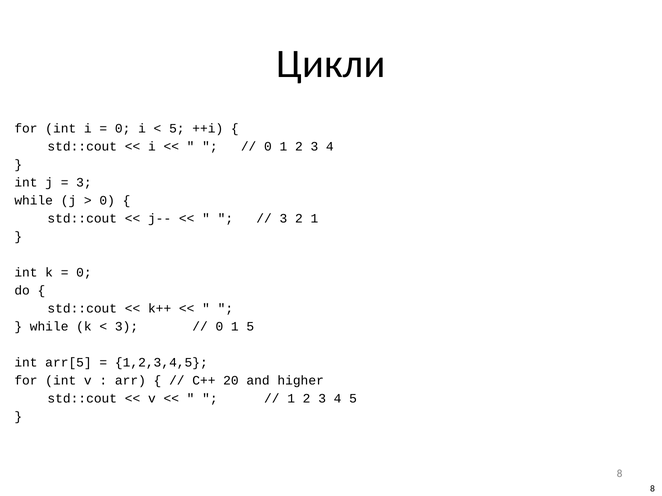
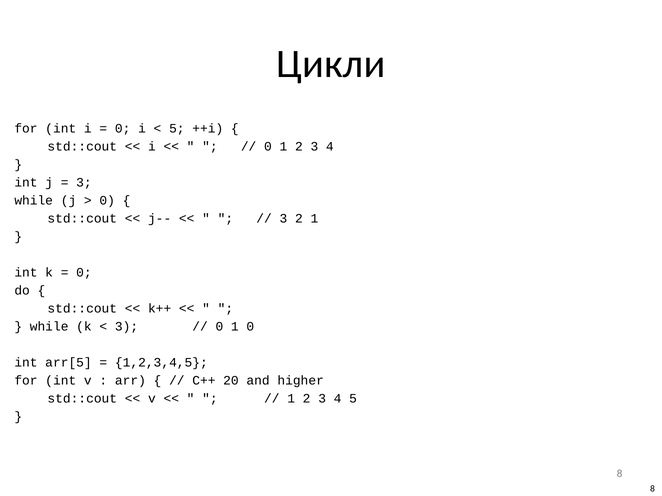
1 5: 5 -> 0 (250, 327)
